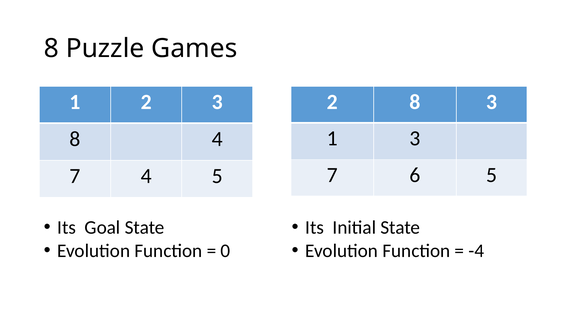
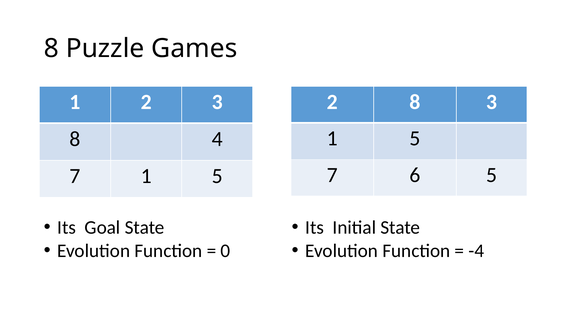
3: 3 -> 5 (415, 138)
7 4: 4 -> 1 (146, 176)
